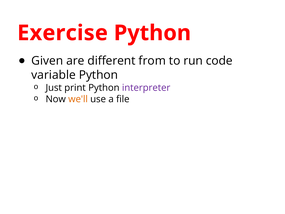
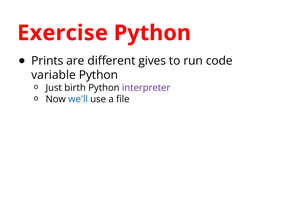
Given: Given -> Prints (47, 61)
from: from -> gives (152, 61)
print: print -> birth (75, 88)
we'll colour: orange -> blue (78, 99)
